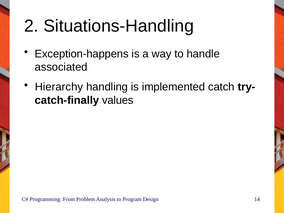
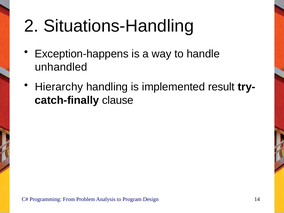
associated: associated -> unhandled (61, 67)
catch: catch -> result (221, 87)
values: values -> clause (118, 100)
